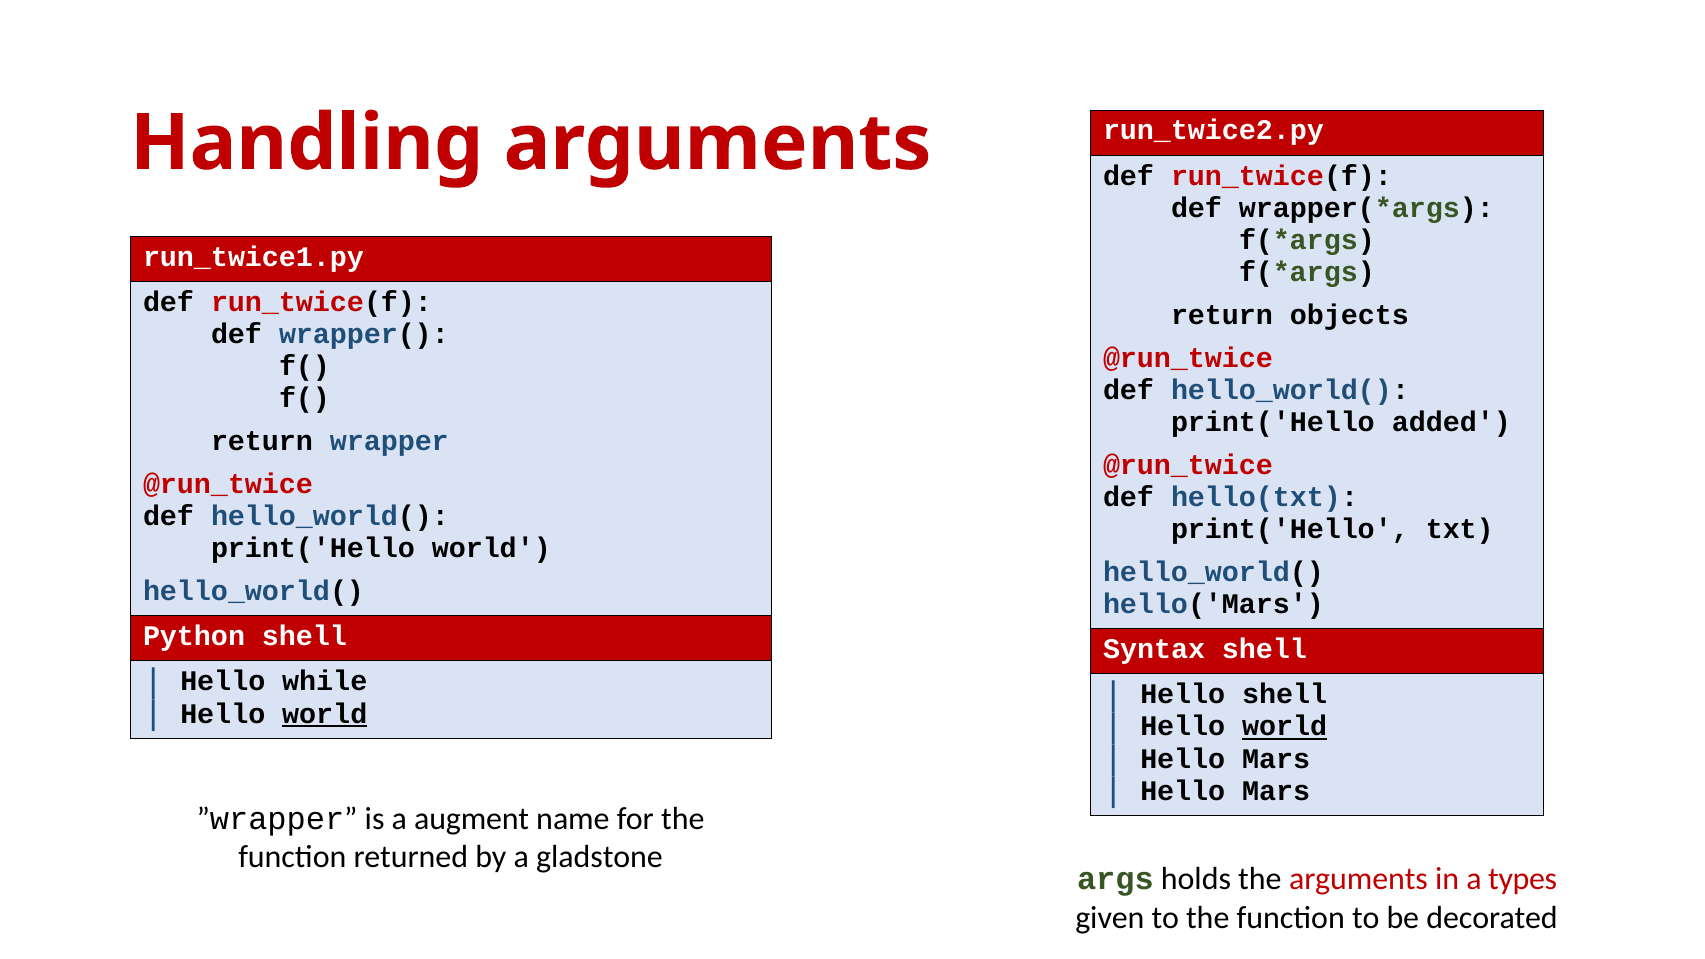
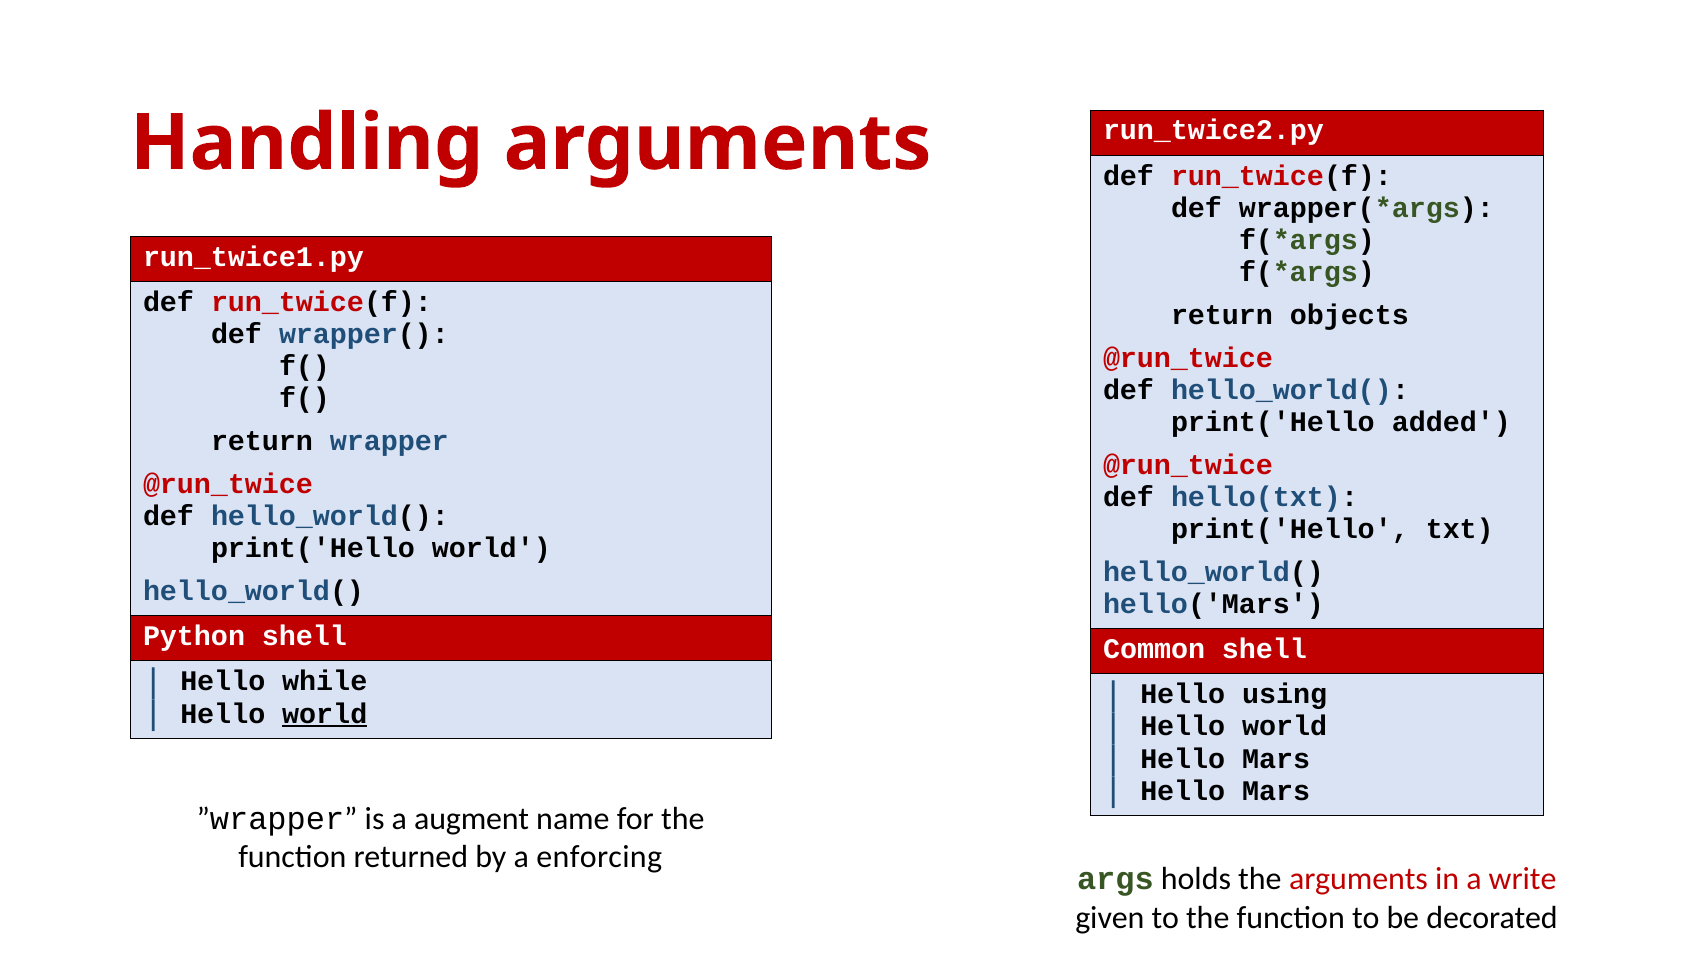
Syntax: Syntax -> Common (1154, 649)
Hello shell: shell -> using (1285, 694)
world underline: present -> none (1285, 727)
gladstone: gladstone -> enforcing (599, 857)
types: types -> write (1523, 879)
